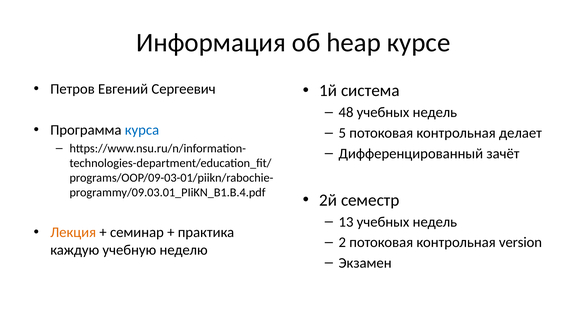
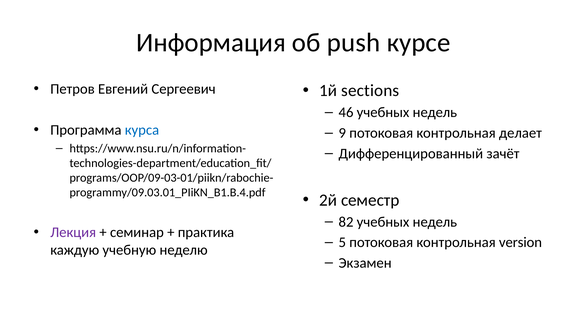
heap: heap -> push (354, 43)
система: система -> sections (370, 91)
48: 48 -> 46 (346, 113)
5: 5 -> 9 (342, 133)
13: 13 -> 82 (346, 222)
Лекция colour: orange -> purple (73, 232)
2: 2 -> 5 (342, 243)
